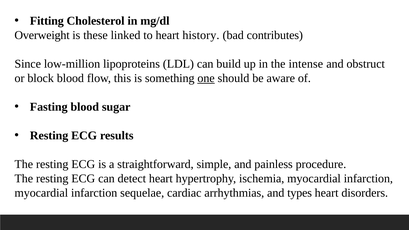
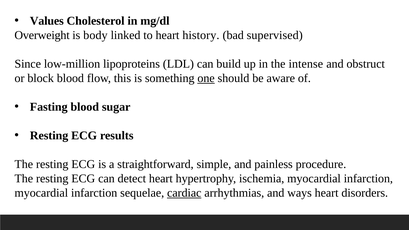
Fitting: Fitting -> Values (47, 21)
these: these -> body (95, 35)
contributes: contributes -> supervised (275, 35)
cardiac underline: none -> present (184, 193)
types: types -> ways (300, 193)
